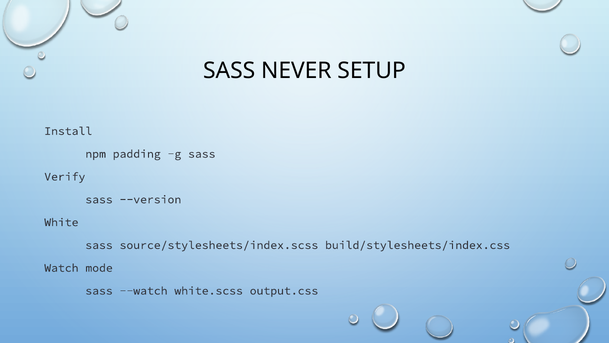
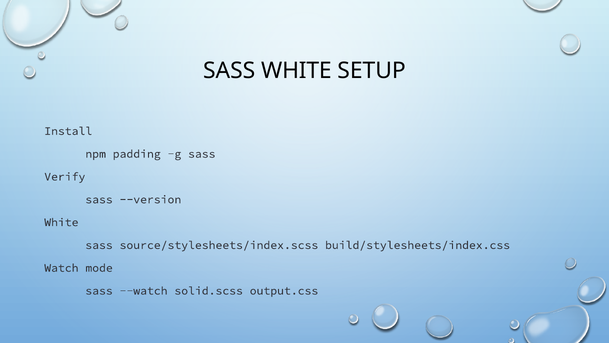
SASS NEVER: NEVER -> WHITE (296, 71)
white.scss: white.scss -> solid.scss (209, 290)
